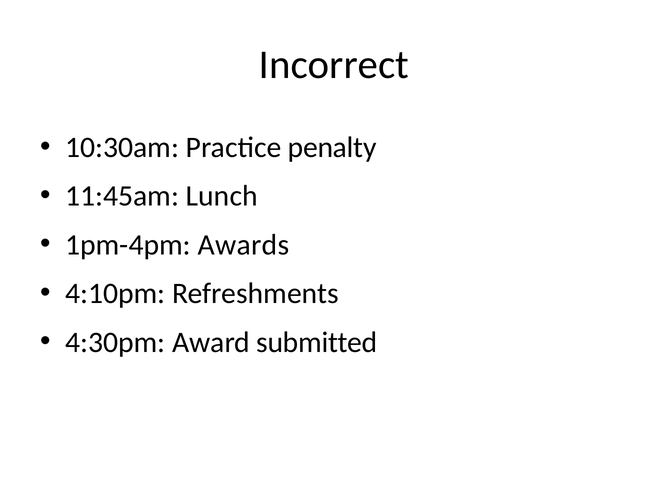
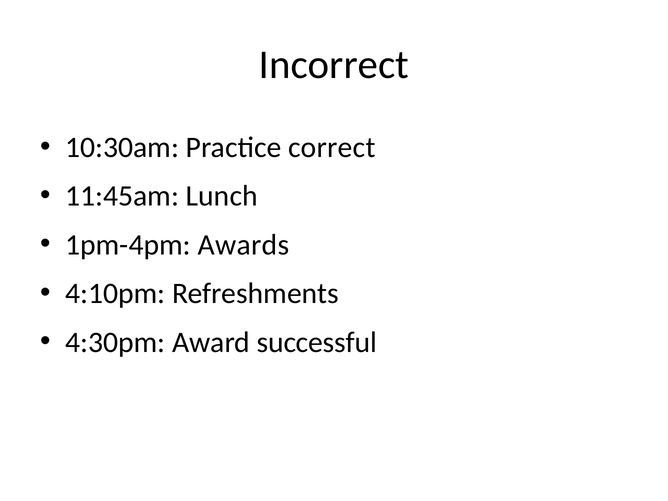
penalty: penalty -> correct (332, 147)
submitted: submitted -> successful (317, 342)
